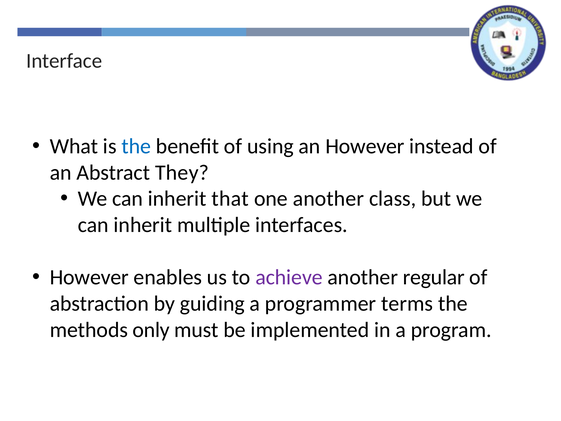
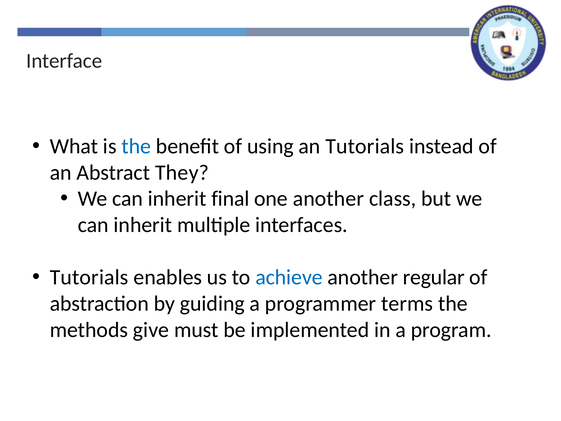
an However: However -> Tutorials (365, 146)
that: that -> final (230, 199)
However: However -> Tutorials (89, 277)
achieve colour: purple -> blue (289, 277)
only: only -> give (151, 330)
